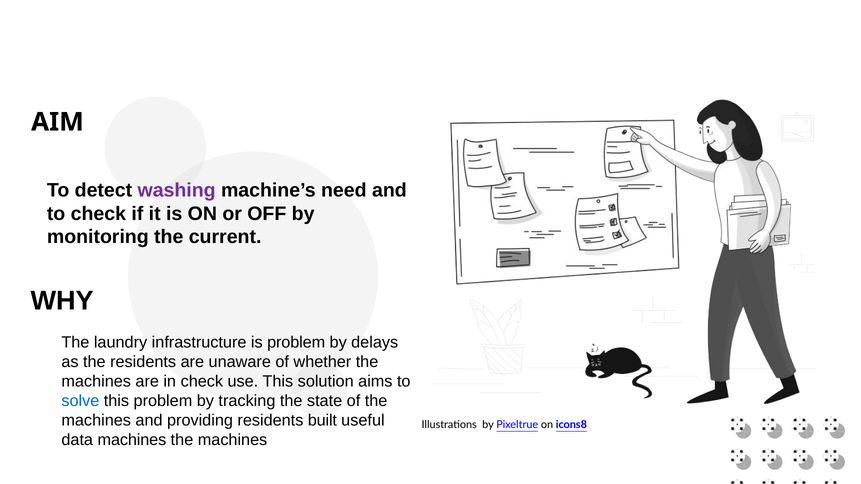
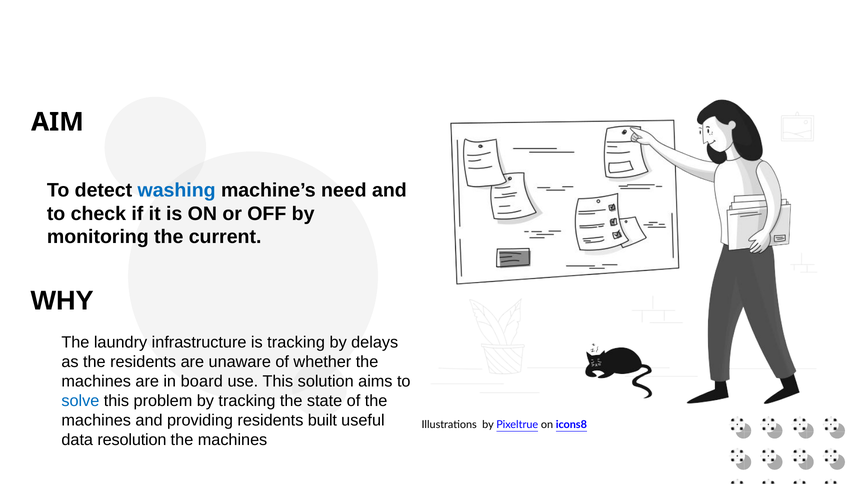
washing colour: purple -> blue (177, 190)
is problem: problem -> tracking (296, 343)
in check: check -> board (202, 382)
data machines: machines -> resolution (132, 440)
